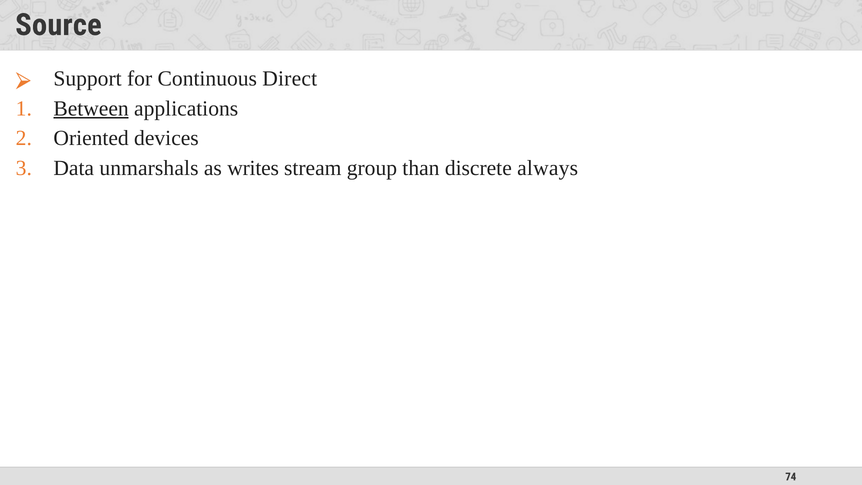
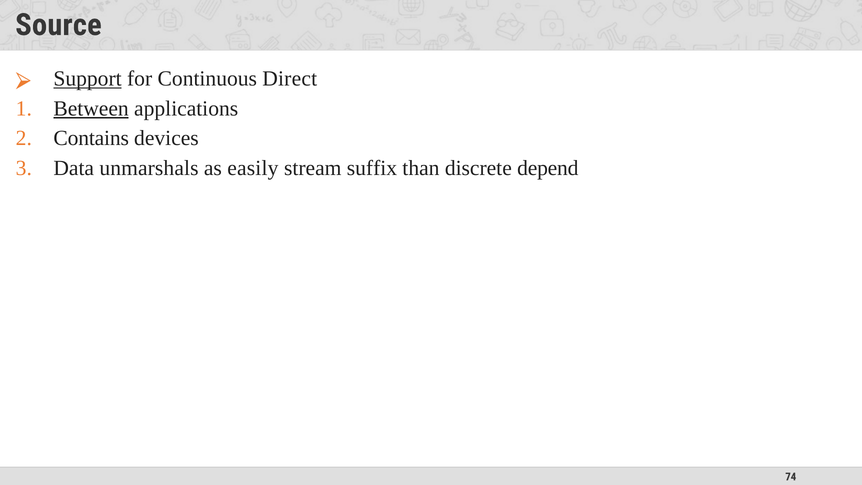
Support underline: none -> present (88, 79)
Oriented: Oriented -> Contains (91, 138)
writes: writes -> easily (253, 168)
group: group -> suffix (372, 168)
always: always -> depend (548, 168)
